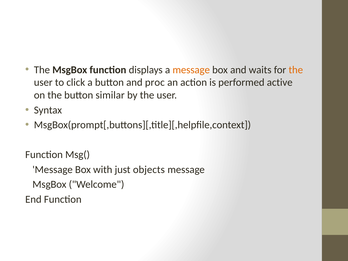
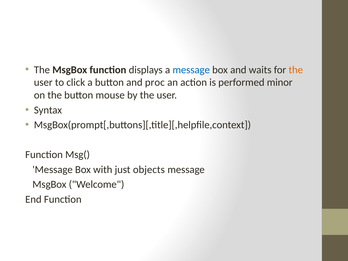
message colour: orange -> blue (191, 70)
active: active -> minor (280, 82)
similar: similar -> mouse (110, 95)
